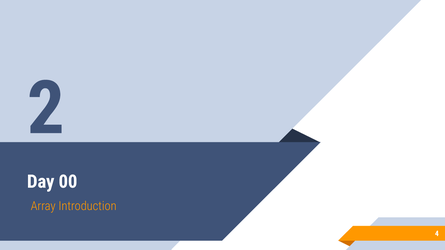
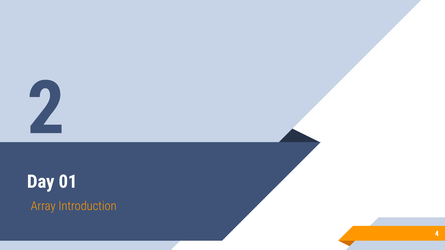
00: 00 -> 01 (68, 182)
